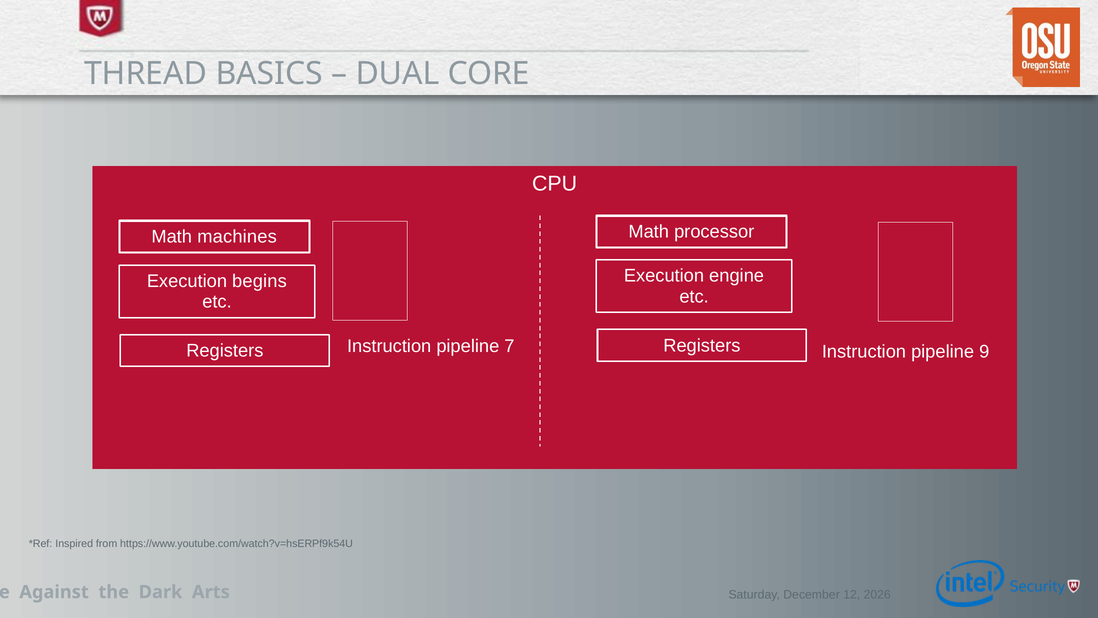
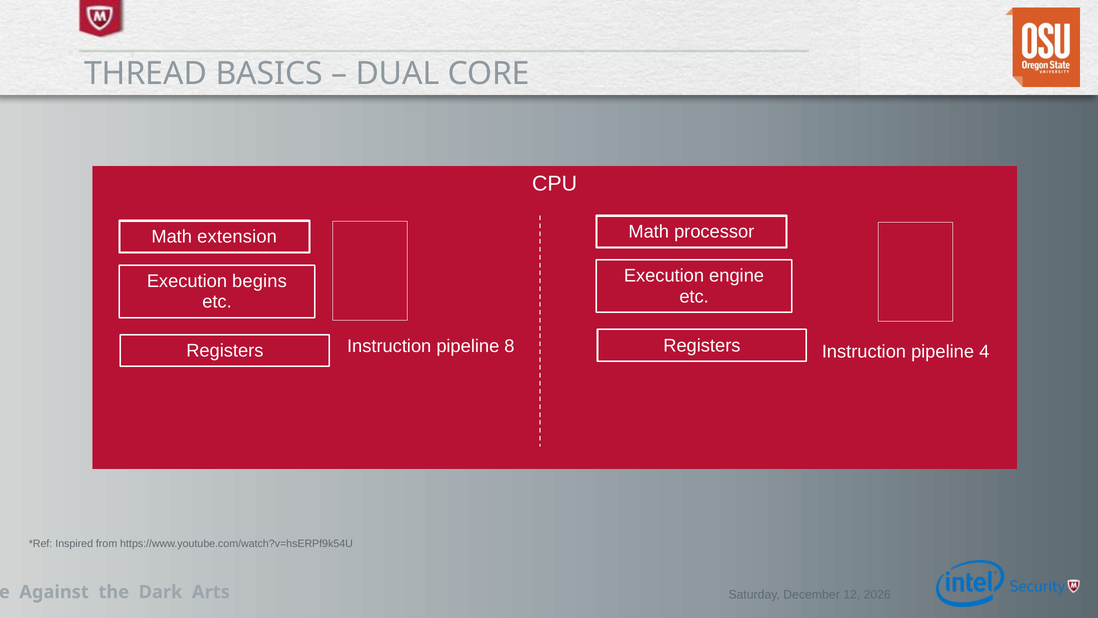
machines: machines -> extension (237, 237)
7: 7 -> 8 (509, 346)
9: 9 -> 4 (984, 352)
